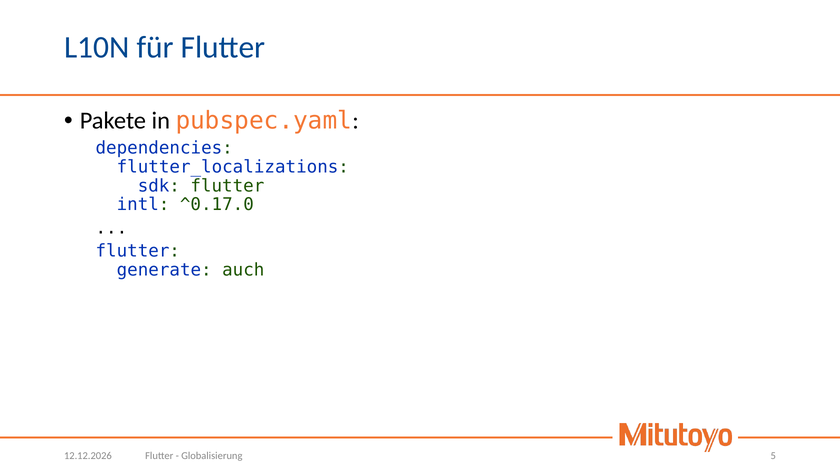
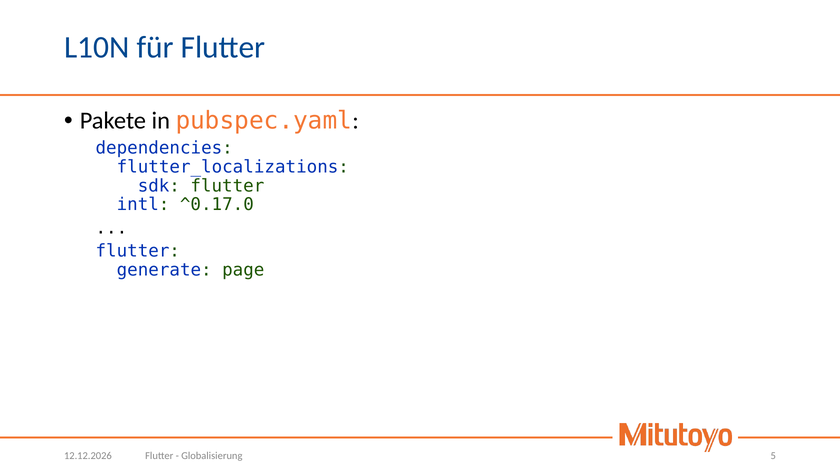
auch: auch -> page (243, 270)
